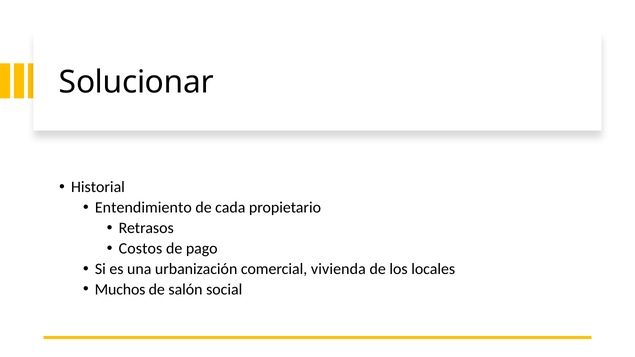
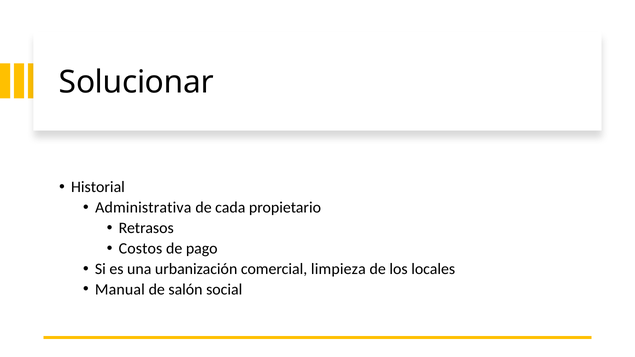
Entendimiento: Entendimiento -> Administrativa (143, 208)
vivienda: vivienda -> limpieza (338, 269)
Muchos: Muchos -> Manual (120, 290)
